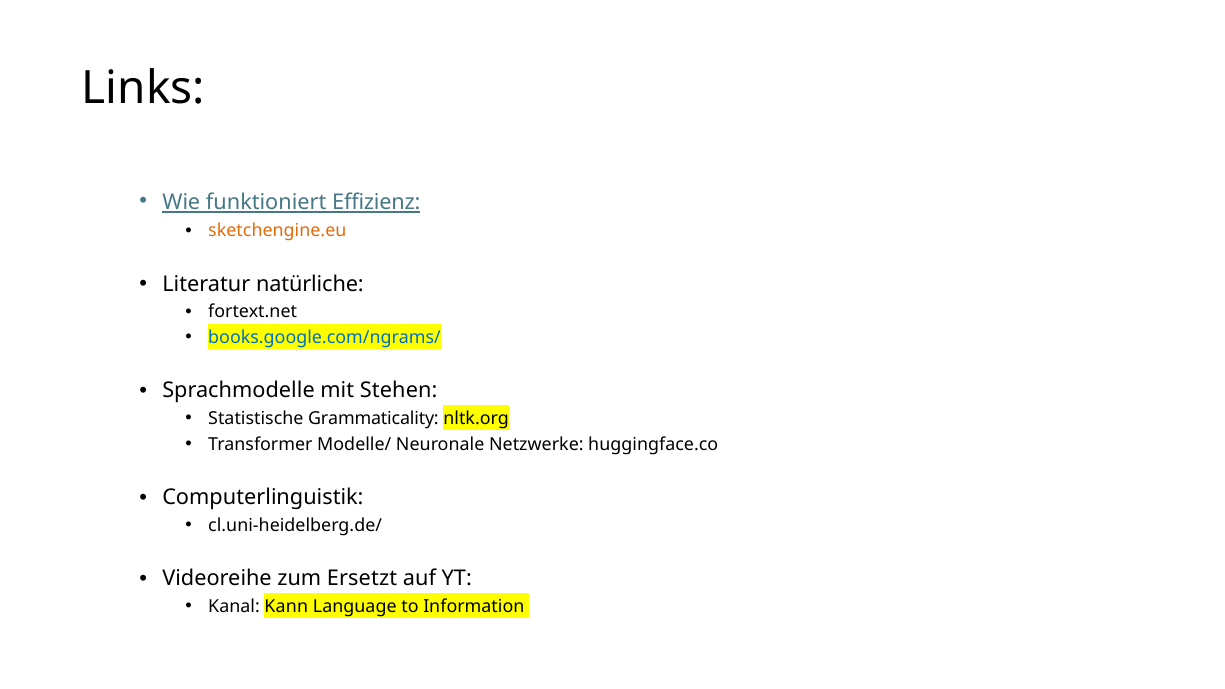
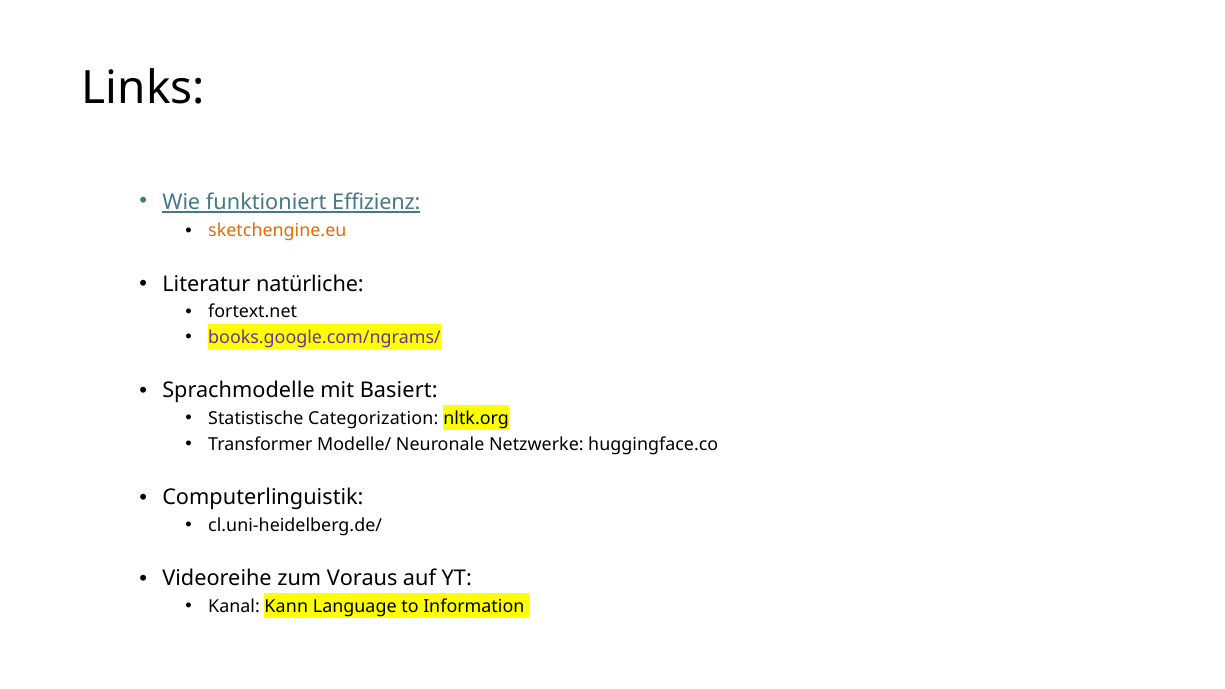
books.google.com/ngrams/ colour: blue -> purple (325, 337)
Stehen: Stehen -> Basiert (399, 391)
Grammaticality: Grammaticality -> Categorization (373, 419)
Ersetzt: Ersetzt -> Voraus (362, 579)
